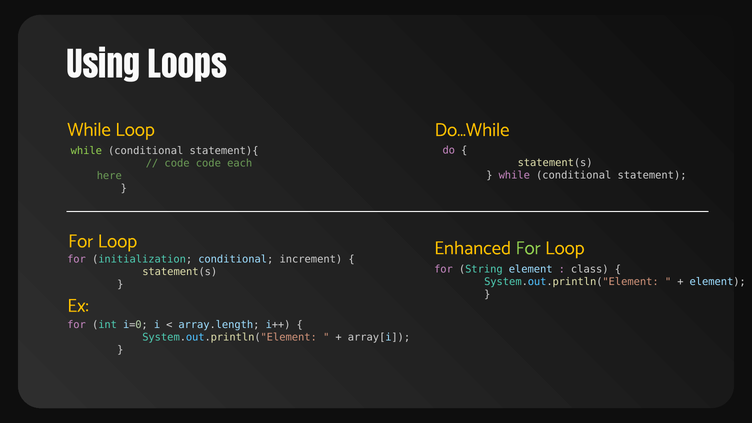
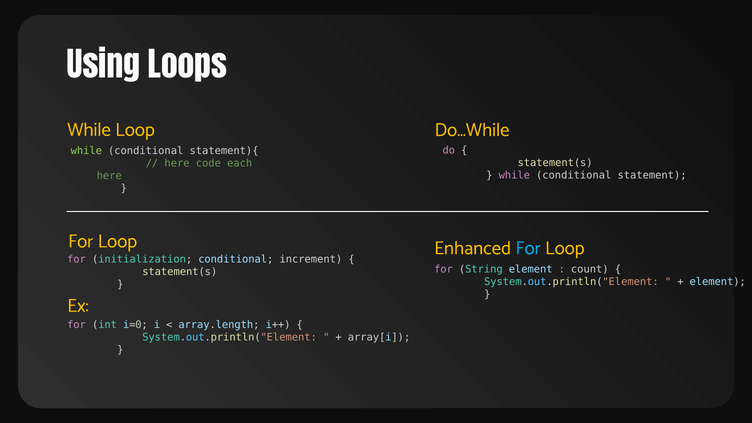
code: code -> here (177, 163)
For colour: light green -> light blue (528, 248)
class: class -> count (590, 269)
